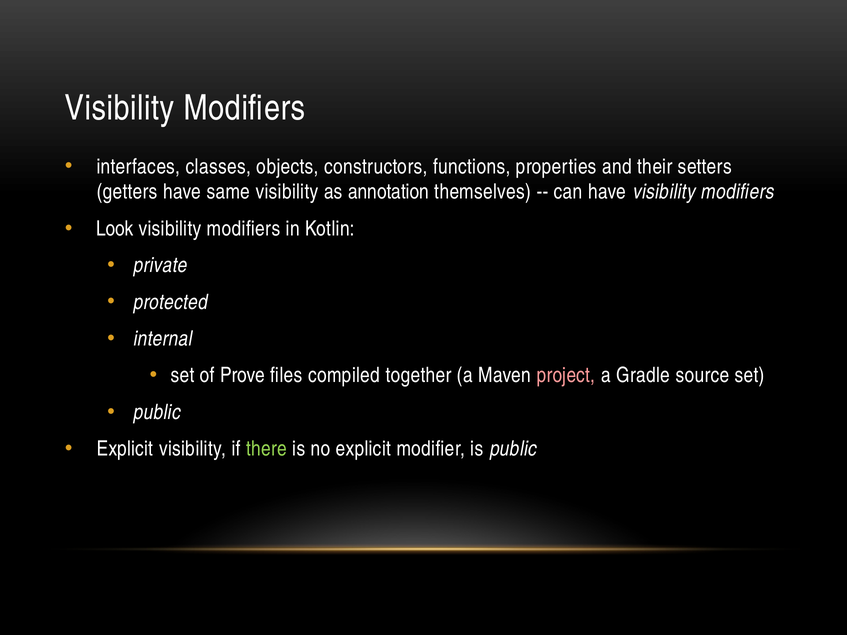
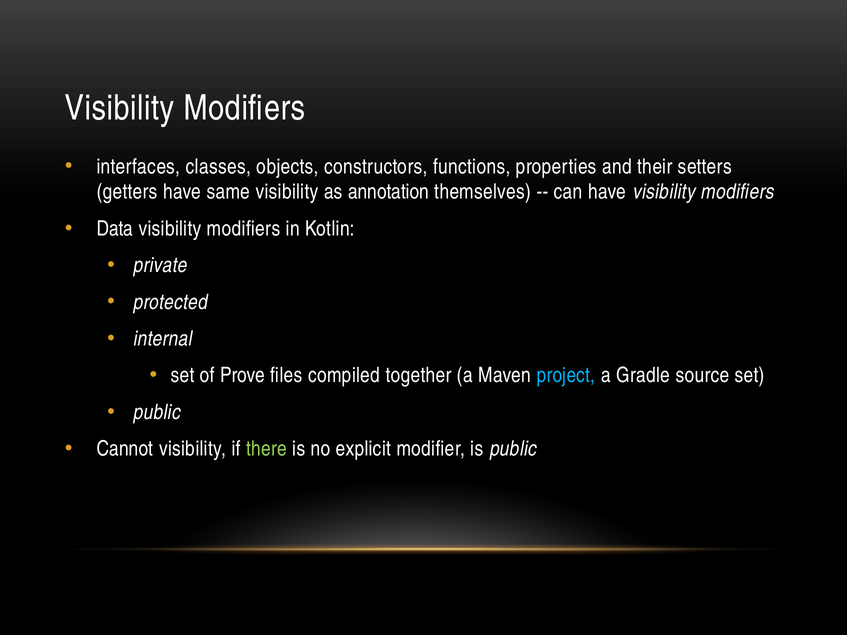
Look: Look -> Data (115, 229)
project colour: pink -> light blue (566, 376)
Explicit: Explicit -> Cannot (125, 449)
